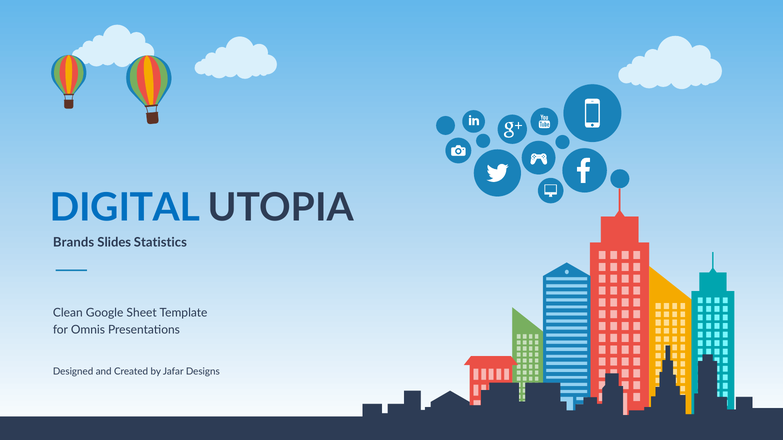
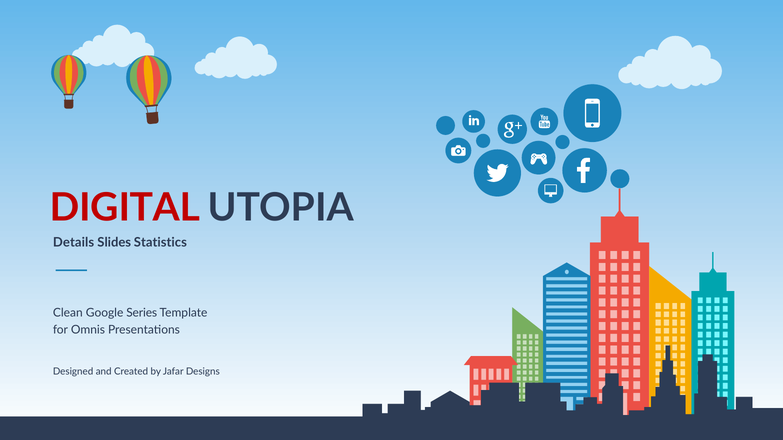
DIGITAL colour: blue -> red (125, 208)
Brands: Brands -> Details (74, 243)
Sheet: Sheet -> Series (142, 313)
